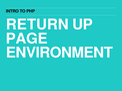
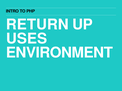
PAGE: PAGE -> USES (27, 39)
